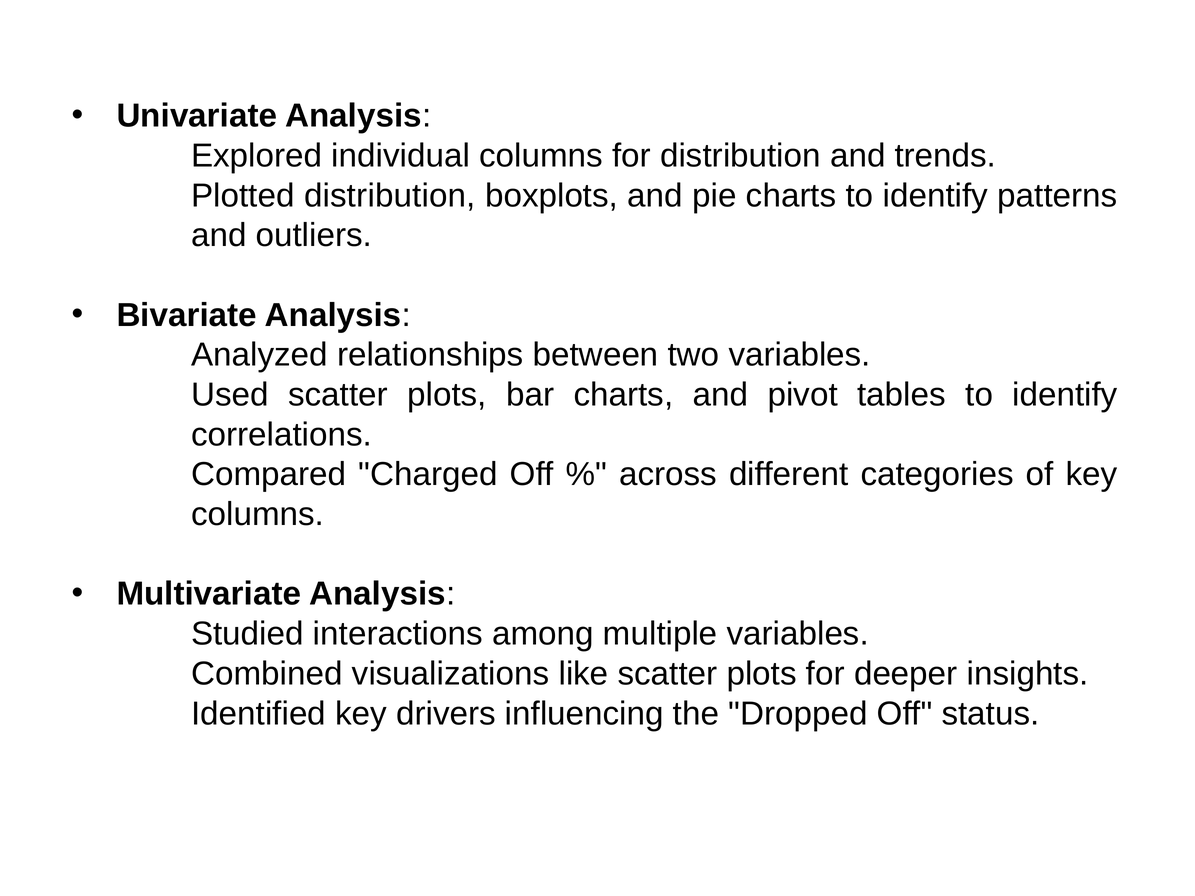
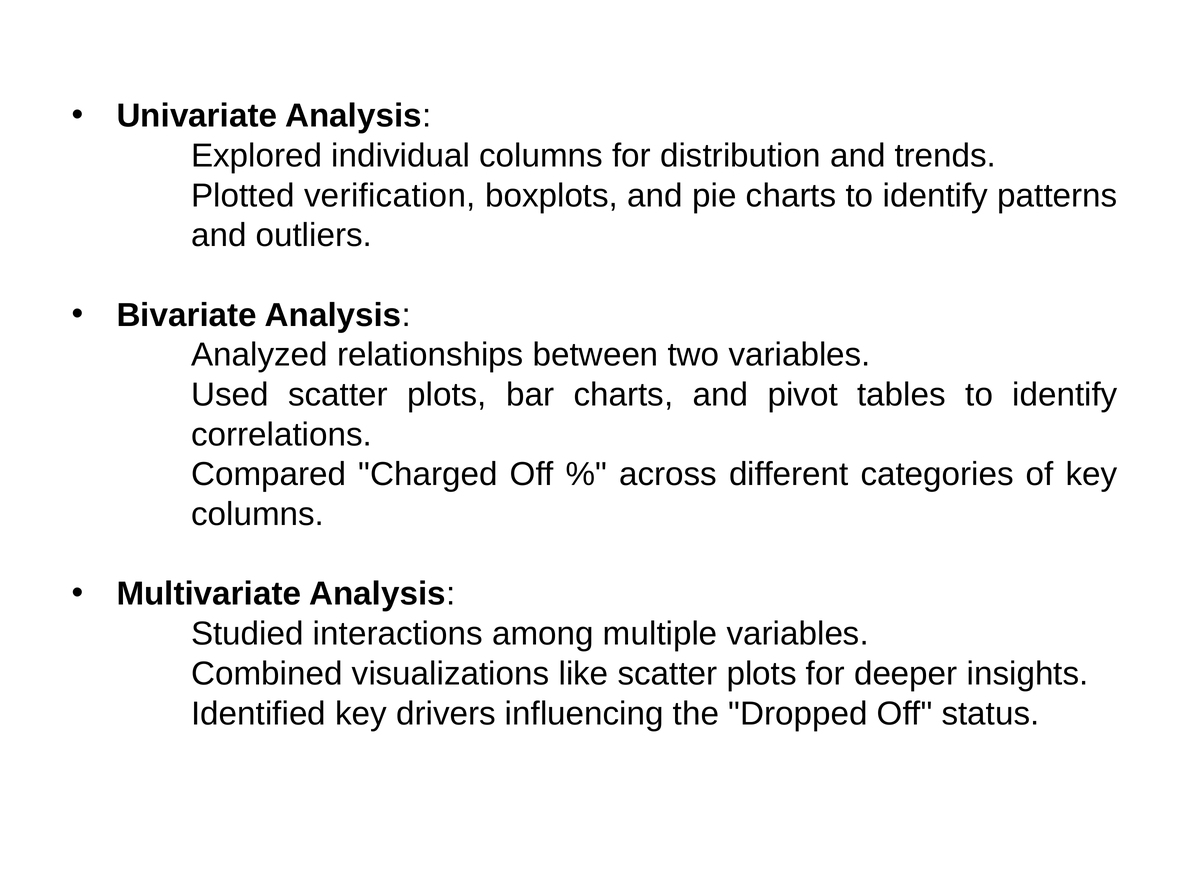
Plotted distribution: distribution -> verification (390, 196)
